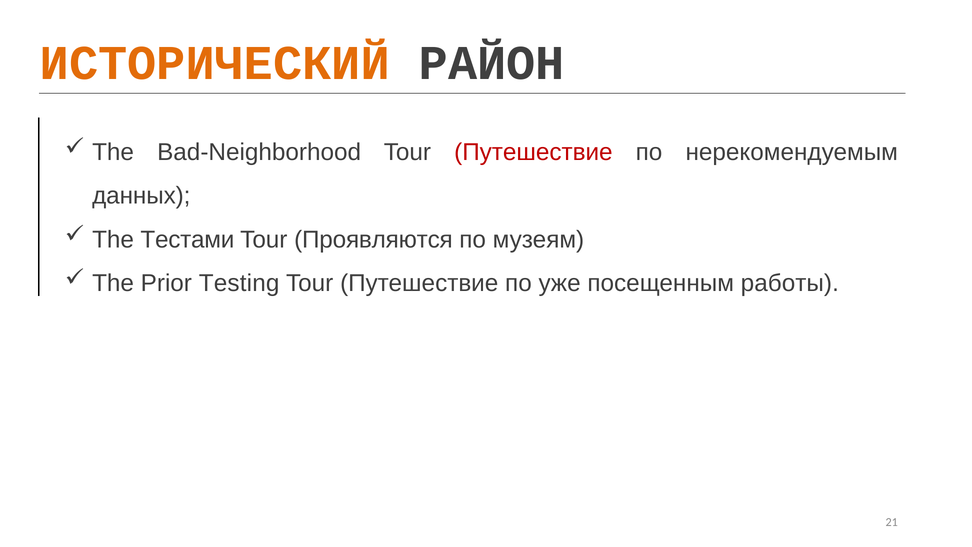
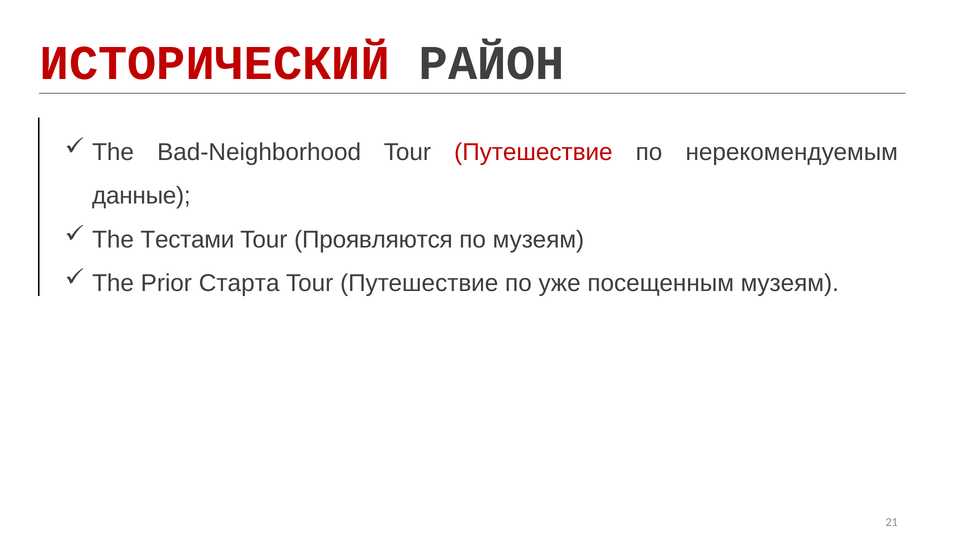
ИСТОРИЧЕСКИЙ colour: orange -> red (215, 63)
данных: данных -> данные (141, 196)
Testing: Testing -> Старта (239, 283)
посещенным работы: работы -> музеям (790, 283)
